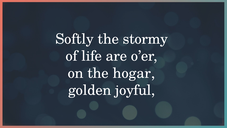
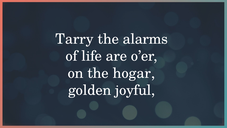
Softly: Softly -> Tarry (74, 39)
stormy: stormy -> alarms (145, 39)
